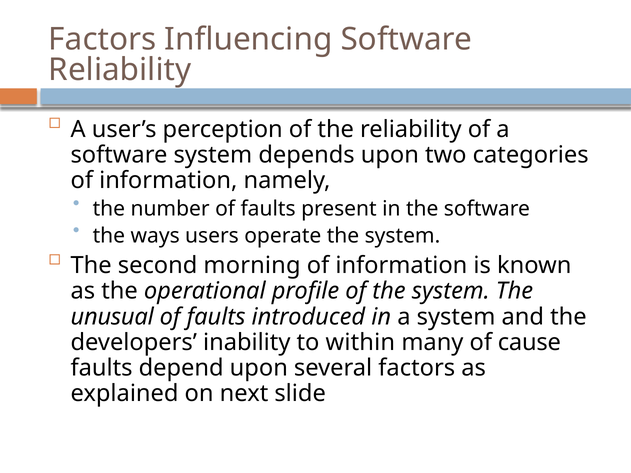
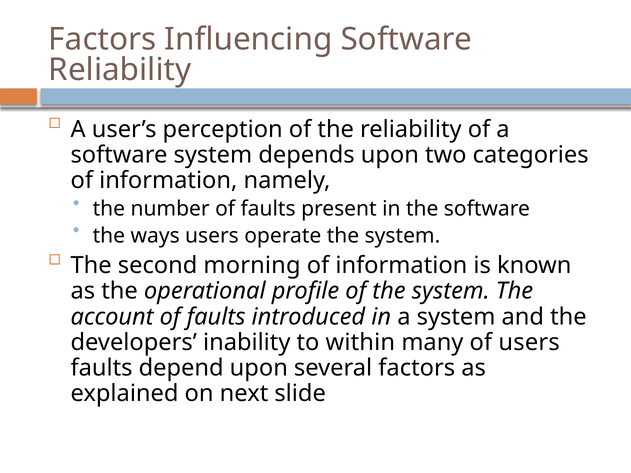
unusual: unusual -> account (112, 317)
of cause: cause -> users (529, 342)
